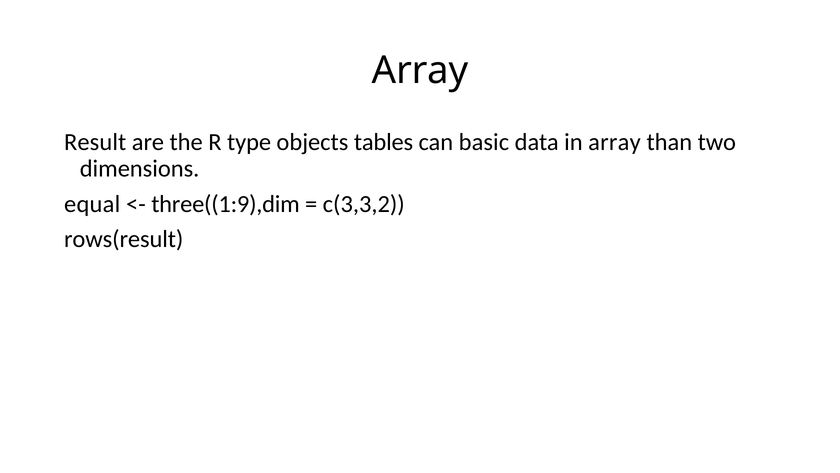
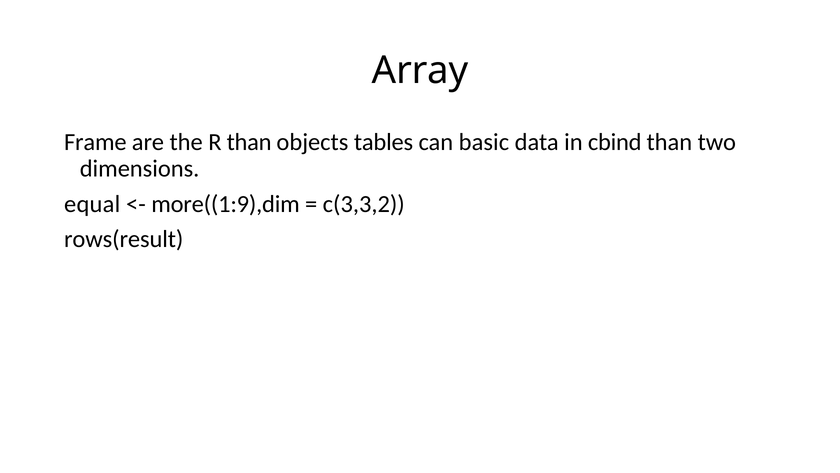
Result: Result -> Frame (95, 142)
R type: type -> than (249, 142)
in array: array -> cbind (615, 142)
three((1:9),dim: three((1:9),dim -> more((1:9),dim (226, 204)
